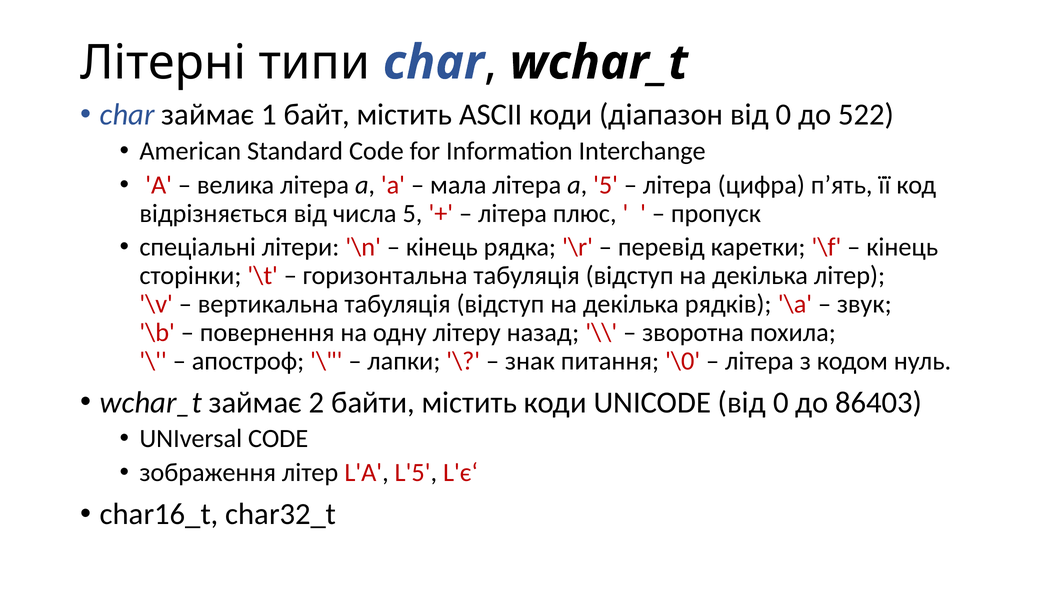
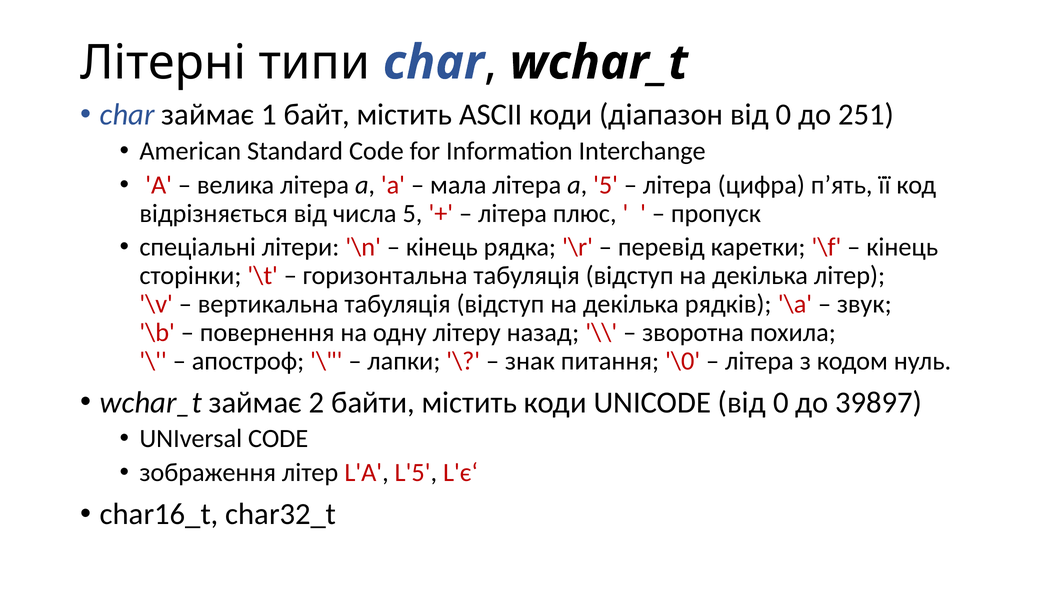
522: 522 -> 251 (866, 115)
86403: 86403 -> 39897 (879, 402)
